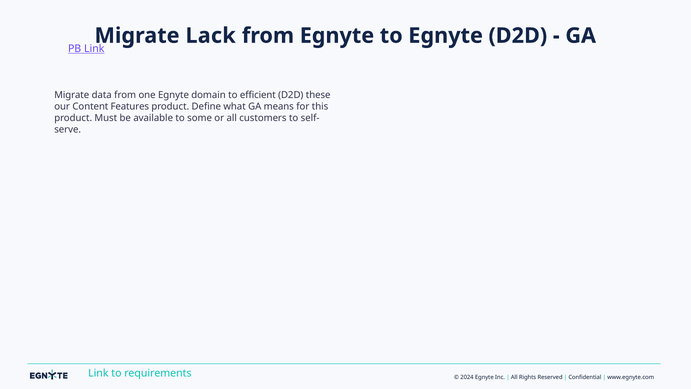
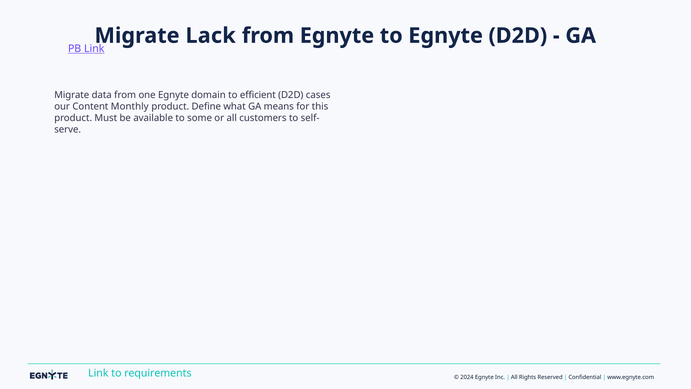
these: these -> cases (318, 95)
Features: Features -> Monthly (130, 106)
